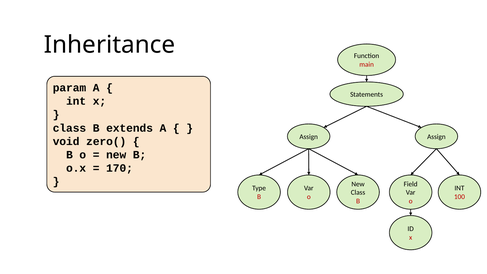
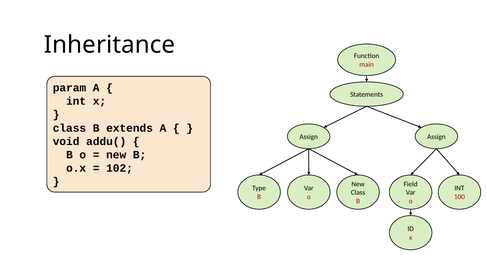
zero(: zero( -> addu( (106, 141)
170: 170 -> 102 (120, 168)
